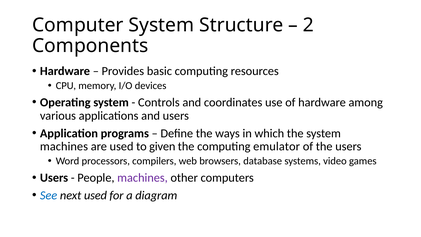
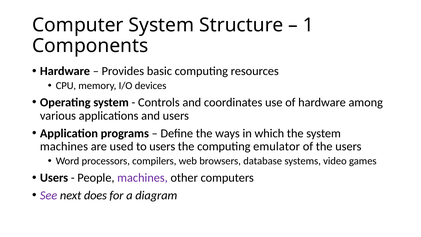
2: 2 -> 1 (308, 25)
to given: given -> users (162, 146)
See colour: blue -> purple (49, 195)
next used: used -> does (95, 195)
